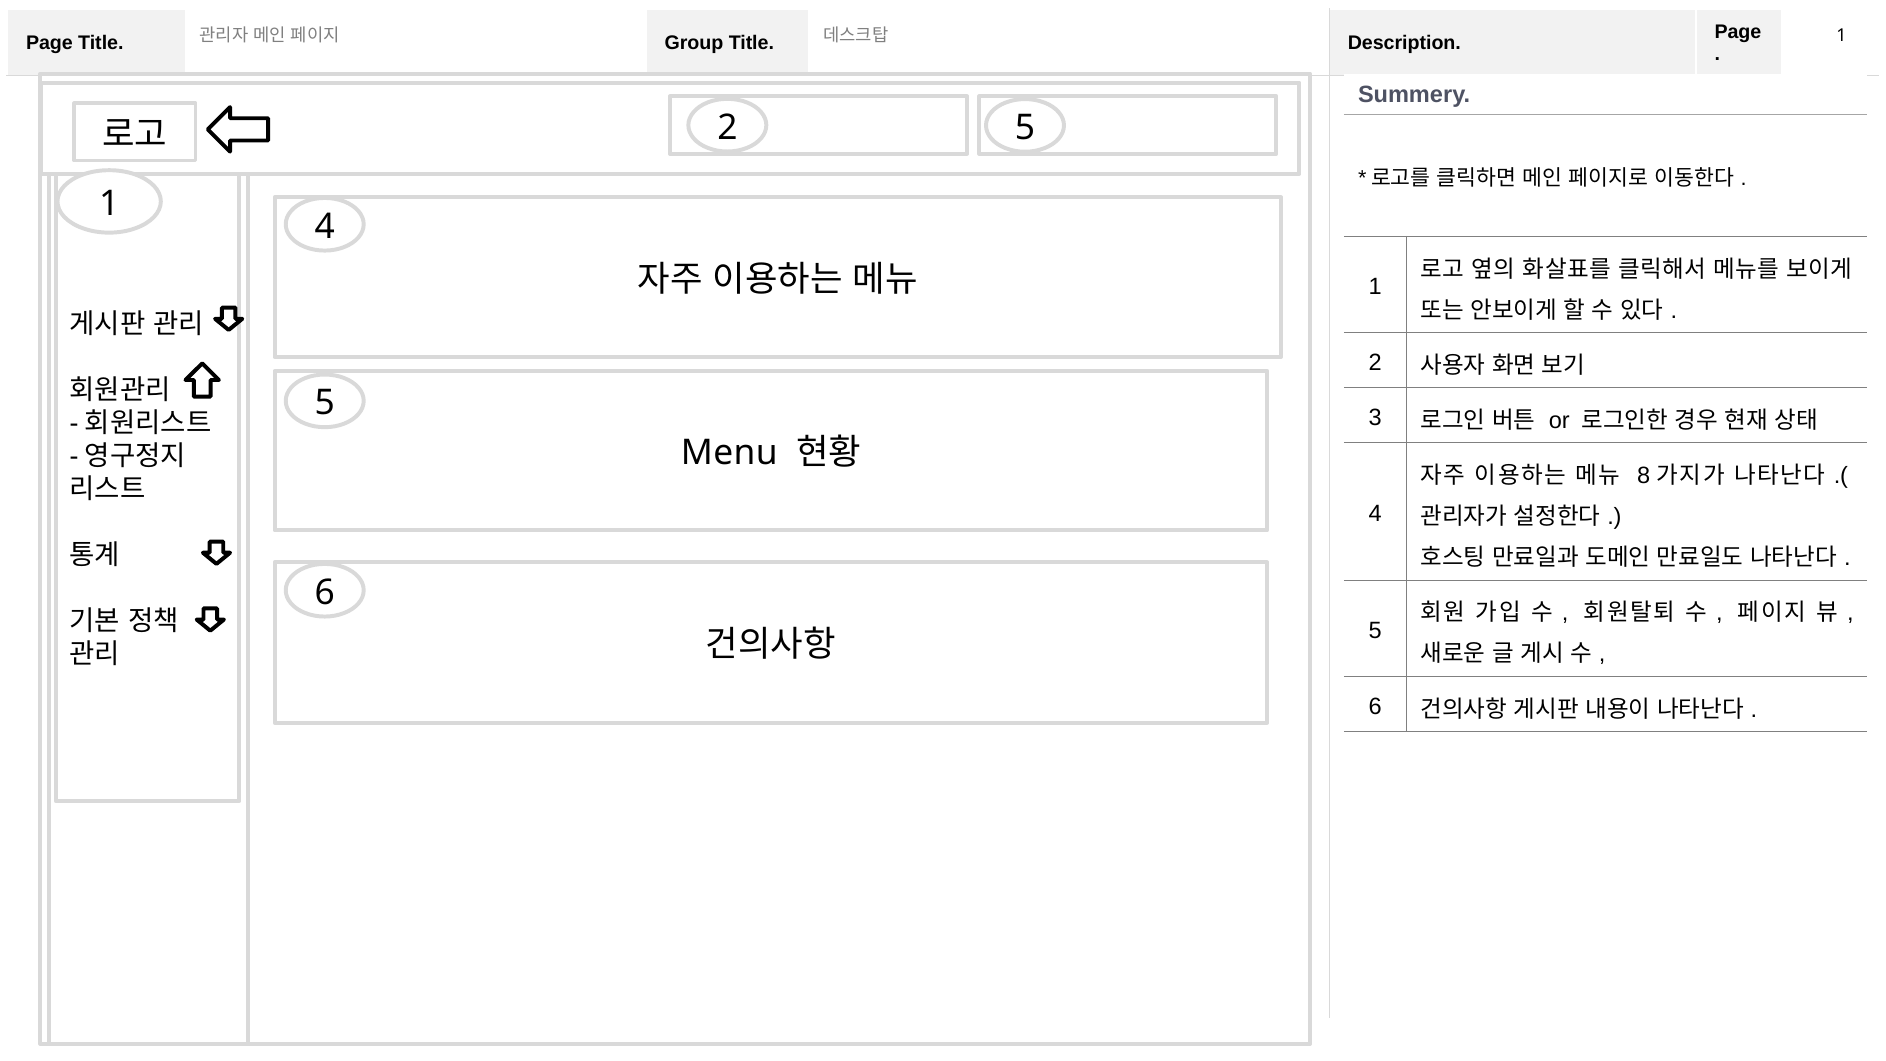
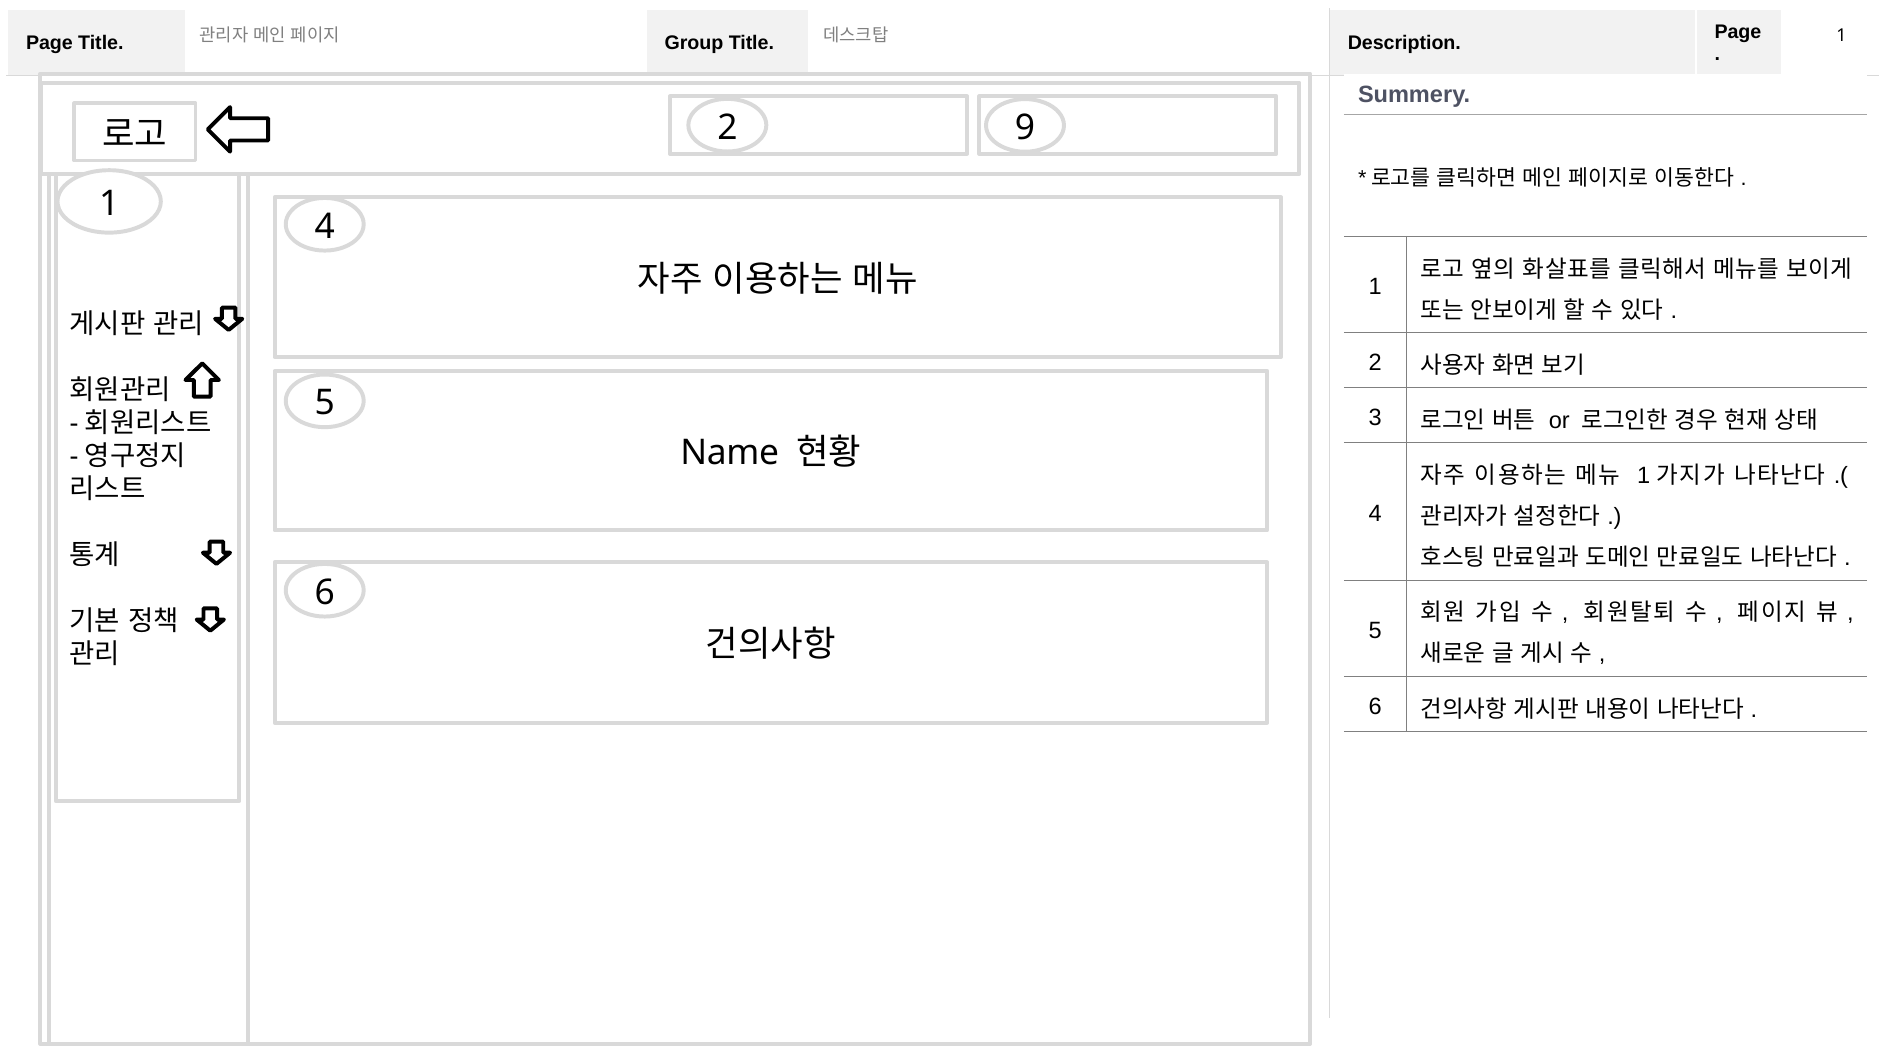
5: 5 -> 9 (1025, 128)
Menu: Menu -> Name (730, 453)
8: 8 -> 1 (1644, 476)
